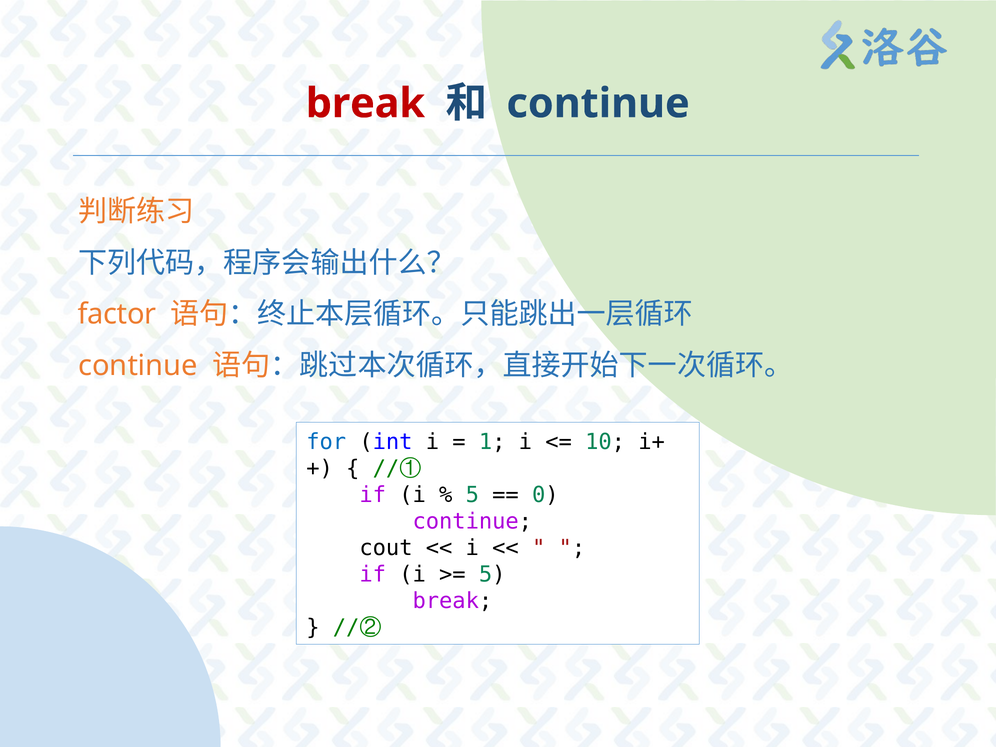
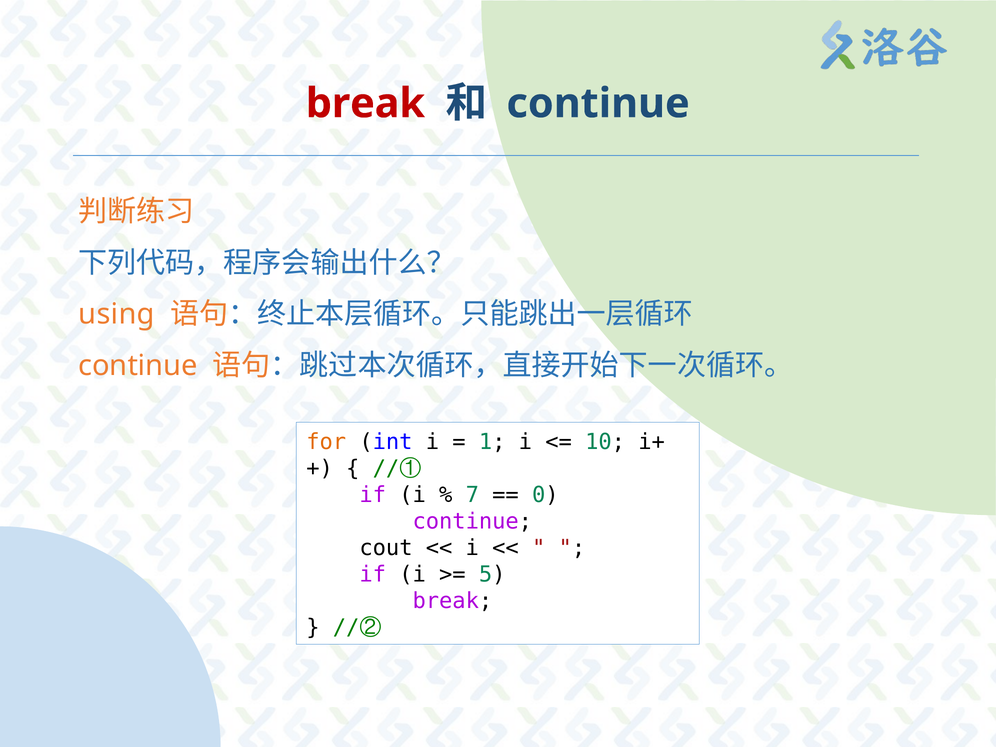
factor: factor -> using (117, 314)
for colour: blue -> orange (326, 442)
5: 5 -> 7 (472, 495)
